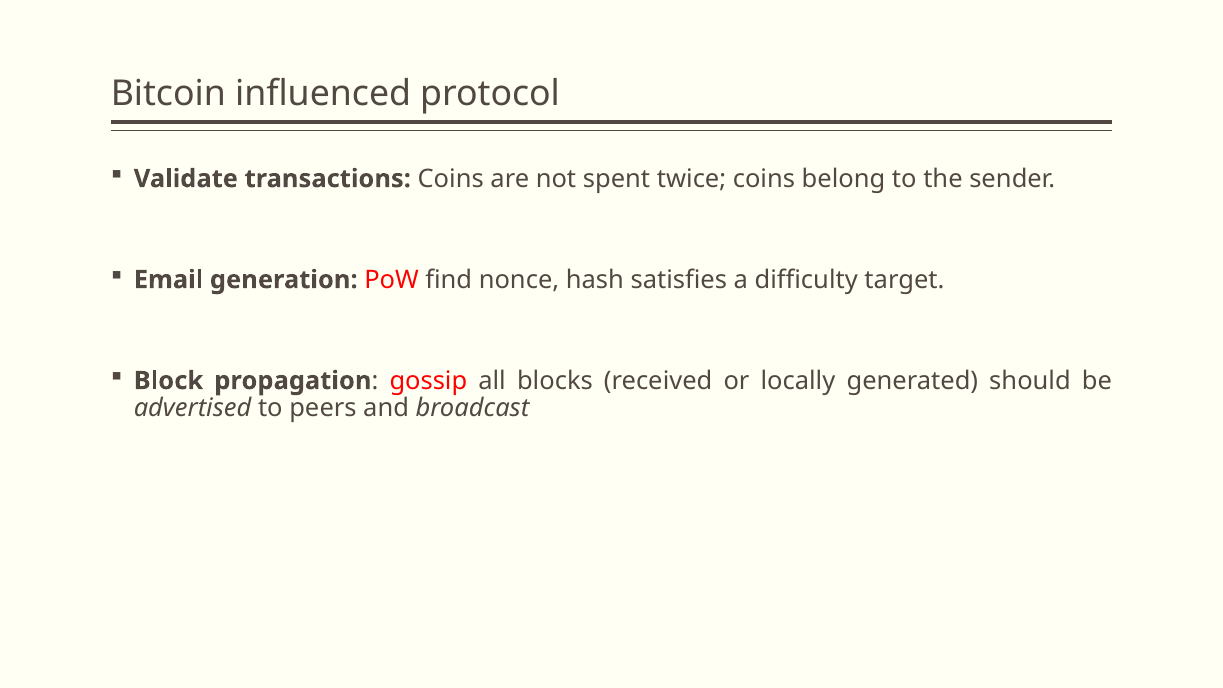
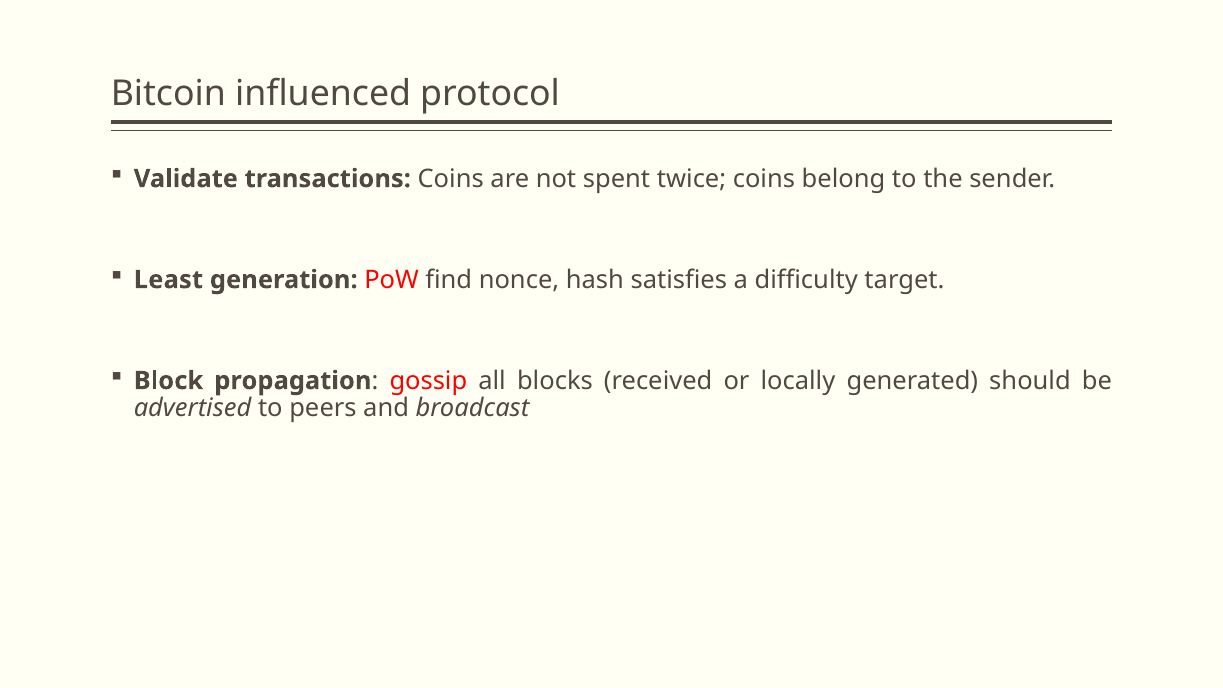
Email: Email -> Least (168, 280)
